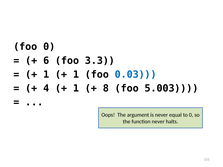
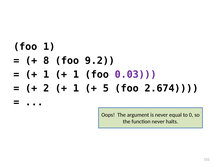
foo 0: 0 -> 1 (49, 47)
6: 6 -> 8 (46, 61)
3.3: 3.3 -> 9.2 (100, 61)
0.03 colour: blue -> purple (136, 75)
4: 4 -> 2 (46, 88)
8: 8 -> 5 (106, 88)
5.003: 5.003 -> 2.674 (171, 88)
